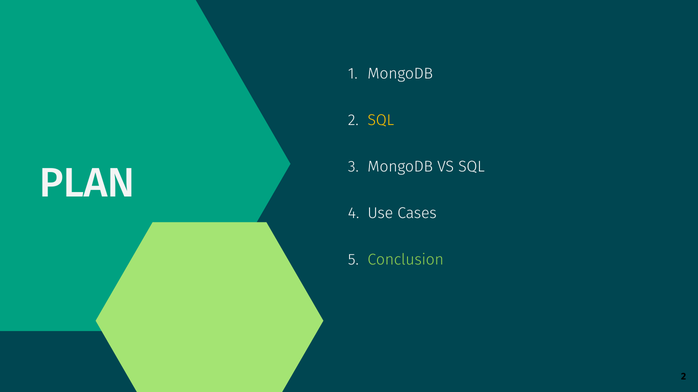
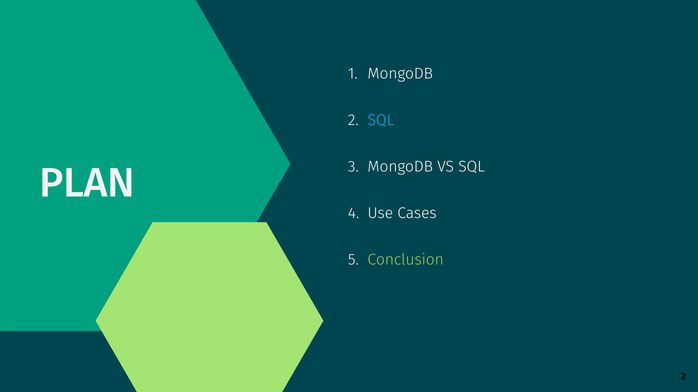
SQL colour: yellow -> light blue (381, 121)
